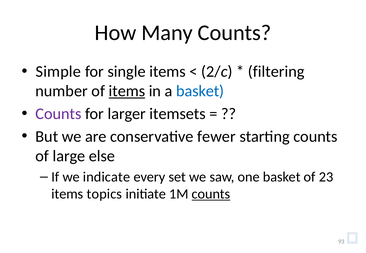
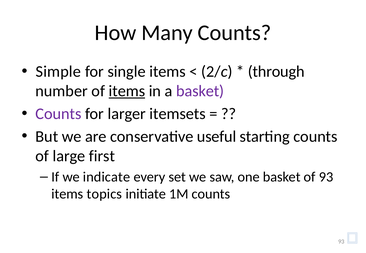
filtering: filtering -> through (276, 72)
basket colour: blue -> purple (200, 91)
fewer: fewer -> useful (217, 137)
else: else -> first (102, 156)
of 23: 23 -> 93 (326, 177)
counts underline: present -> none (211, 194)
